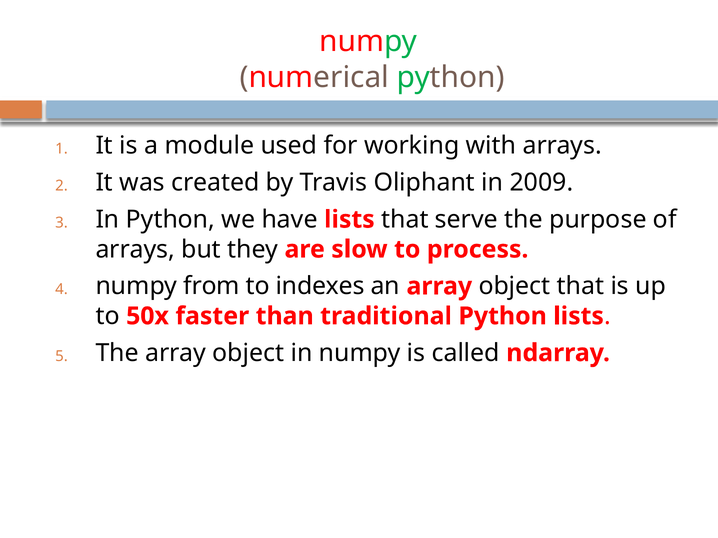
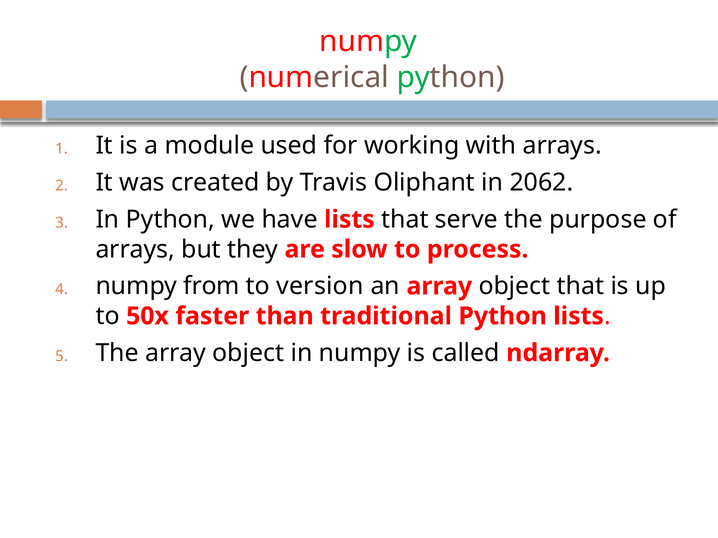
2009: 2009 -> 2062 (541, 183)
indexes: indexes -> version (320, 286)
